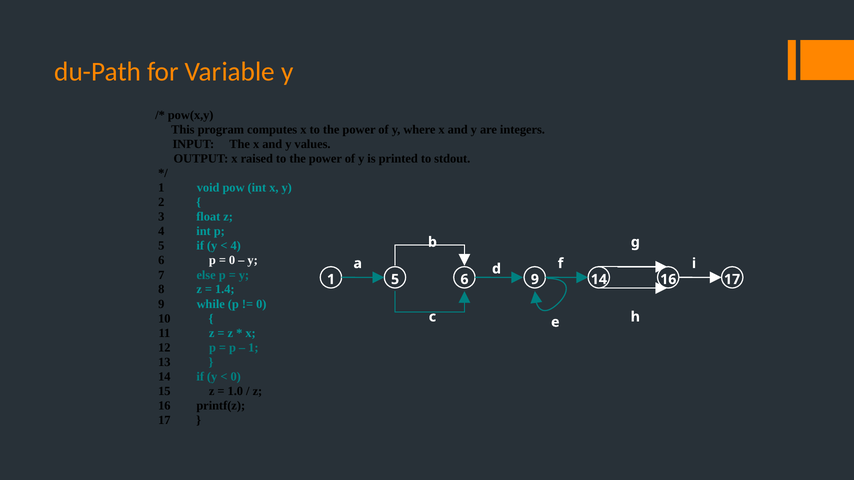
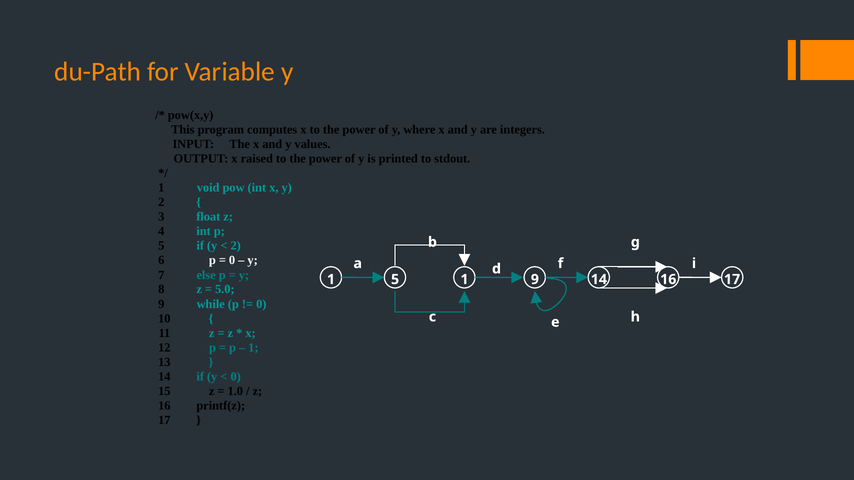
4: 4 -> 2 (236, 246)
5 6: 6 -> 1 (464, 280)
1.4: 1.4 -> 5.0 (225, 290)
